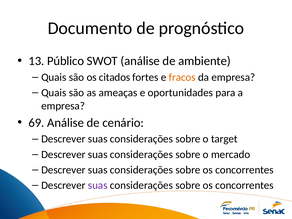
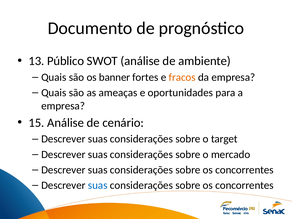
citados: citados -> banner (115, 77)
69: 69 -> 15 (36, 123)
suas colour: purple -> blue (98, 185)
